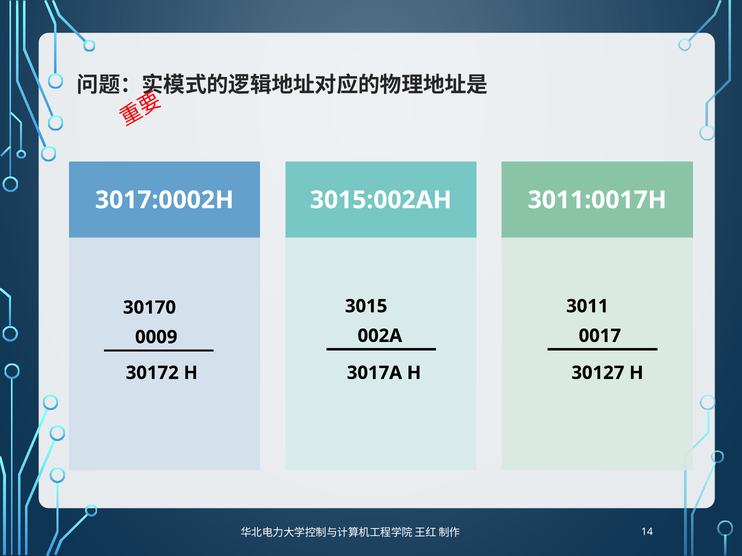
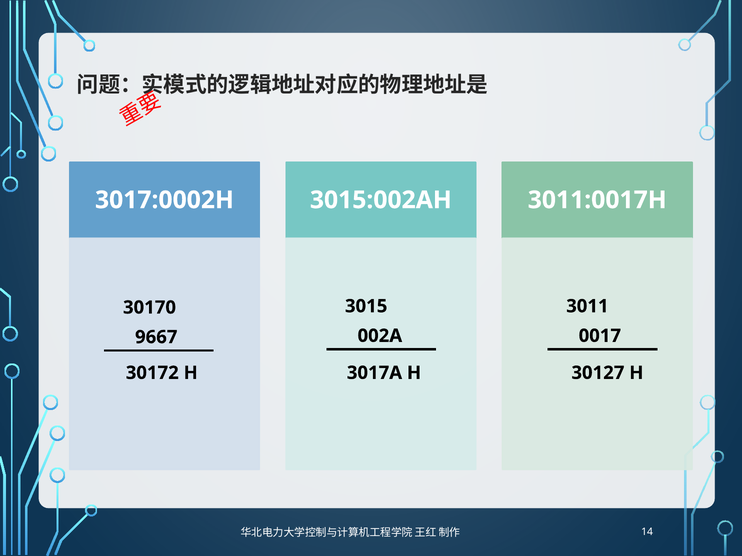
0009: 0009 -> 9667 (156, 337)
